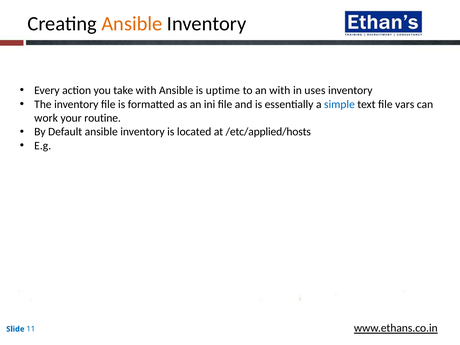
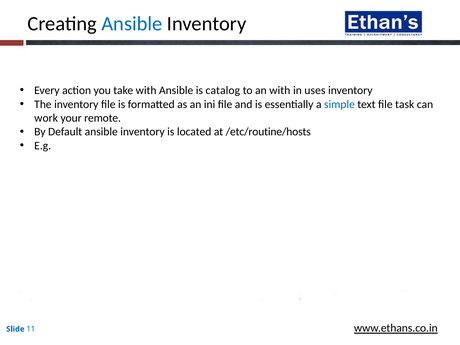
Ansible colour: orange -> blue (132, 24)
uptime: uptime -> catalog (223, 90)
vars: vars -> task (405, 104)
routine: routine -> remote (103, 118)
/etc/applied/hosts: /etc/applied/hosts -> /etc/routine/hosts (268, 132)
